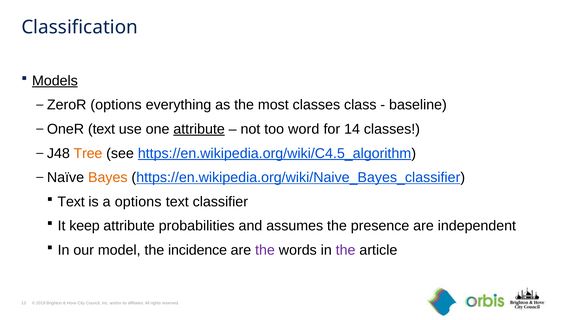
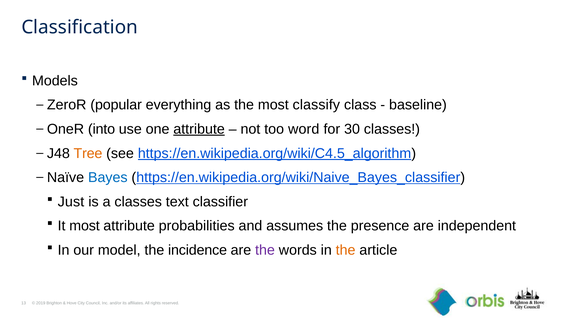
Models underline: present -> none (55, 81)
ZeroR options: options -> popular (116, 105)
most classes: classes -> classify (316, 105)
OneR text: text -> into (102, 129)
14: 14 -> 30 (352, 129)
Bayes colour: orange -> blue (108, 178)
Text: Text -> Just (71, 202)
a options: options -> classes (138, 202)
It keep: keep -> most (85, 226)
the colour: purple -> orange (346, 250)
